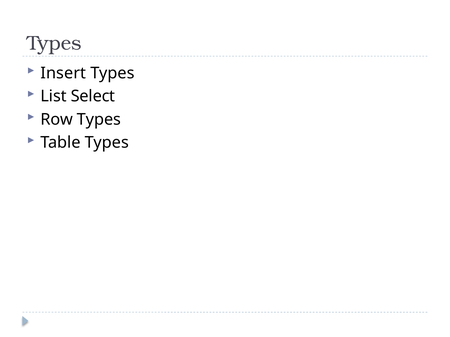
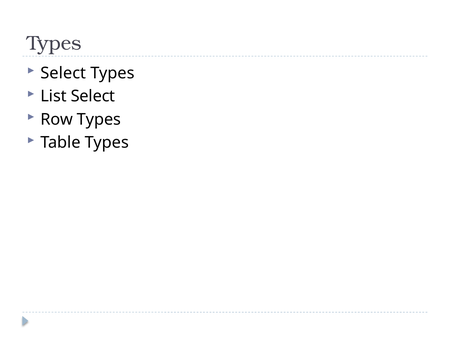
Insert: Insert -> Select (63, 73)
